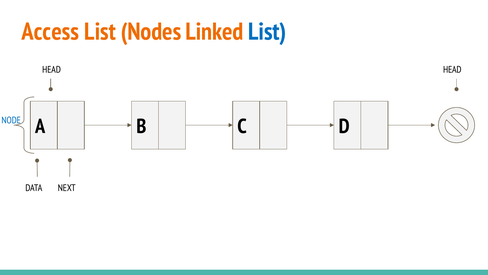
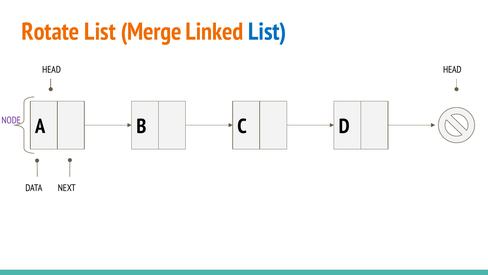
Access: Access -> Rotate (50, 32)
Nodes: Nodes -> Merge (151, 32)
NODE colour: blue -> purple (11, 120)
